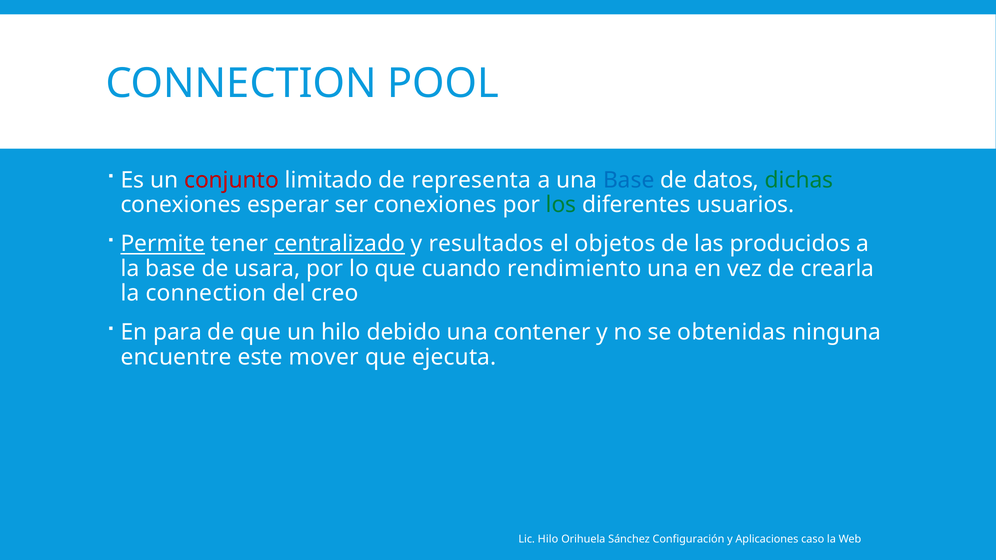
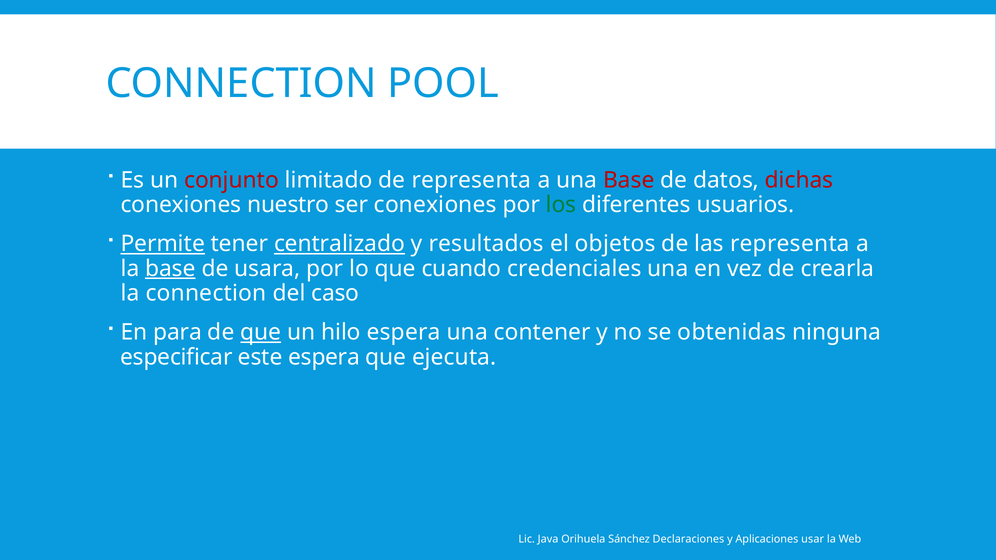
Base colour: blue -> red (629, 180)
dichas colour: green -> red (799, 180)
esperar: esperar -> nuestro (288, 205)
las producidos: producidos -> representa (790, 244)
base underline: none -> present (170, 269)
rendimiento: rendimiento -> credenciales (574, 269)
creo: creo -> caso (335, 293)
que underline: none -> present (261, 333)
hilo debido: debido -> espera (404, 333)
encuentre: encuentre -> especificar (176, 357)
este mover: mover -> espera (324, 357)
Lic Hilo: Hilo -> Java (548, 540)
Configuración: Configuración -> Declaraciones (688, 540)
caso: caso -> usar (813, 540)
